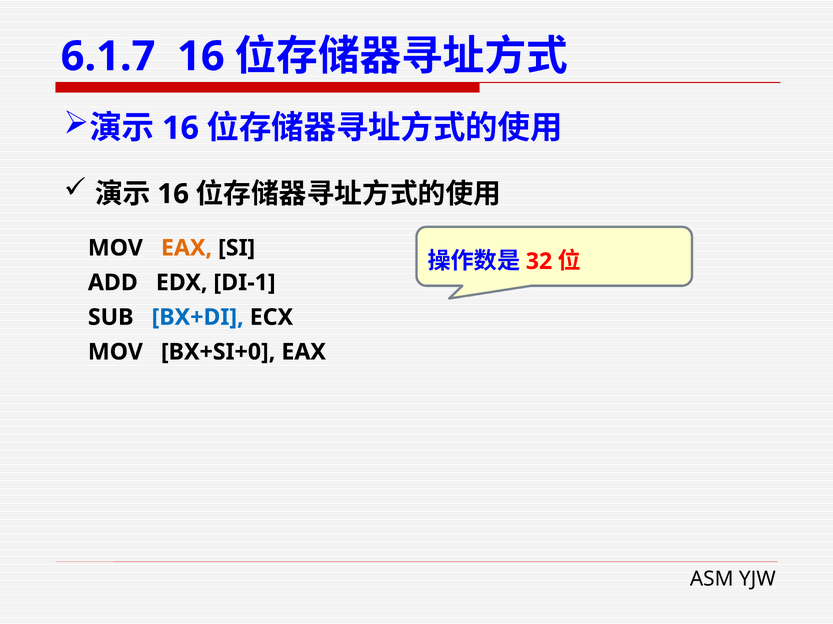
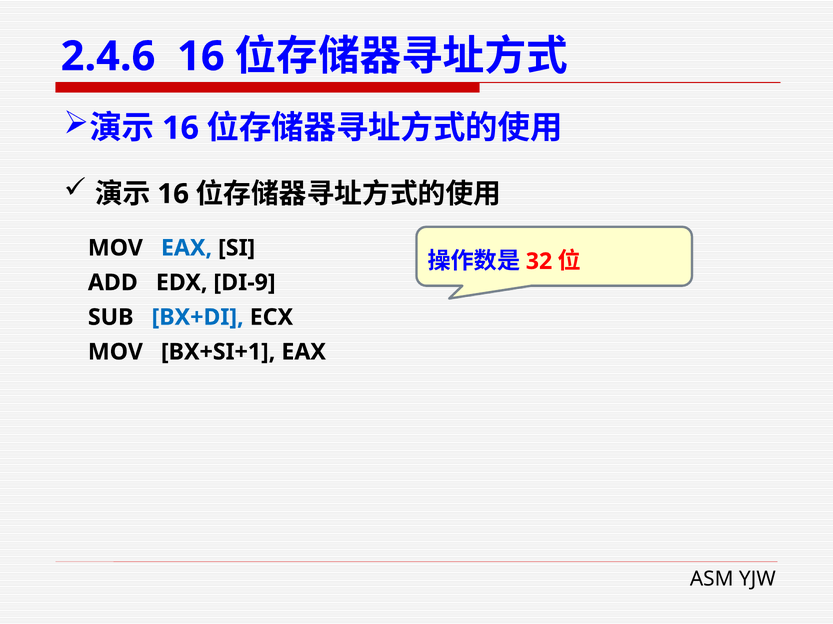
6.1.7: 6.1.7 -> 2.4.6 (108, 56)
EAX colour: orange -> blue (187, 248)
DI-1: DI-1 -> DI-9 (245, 283)
BX+SI+0: BX+SI+0 -> BX+SI+1 (218, 352)
